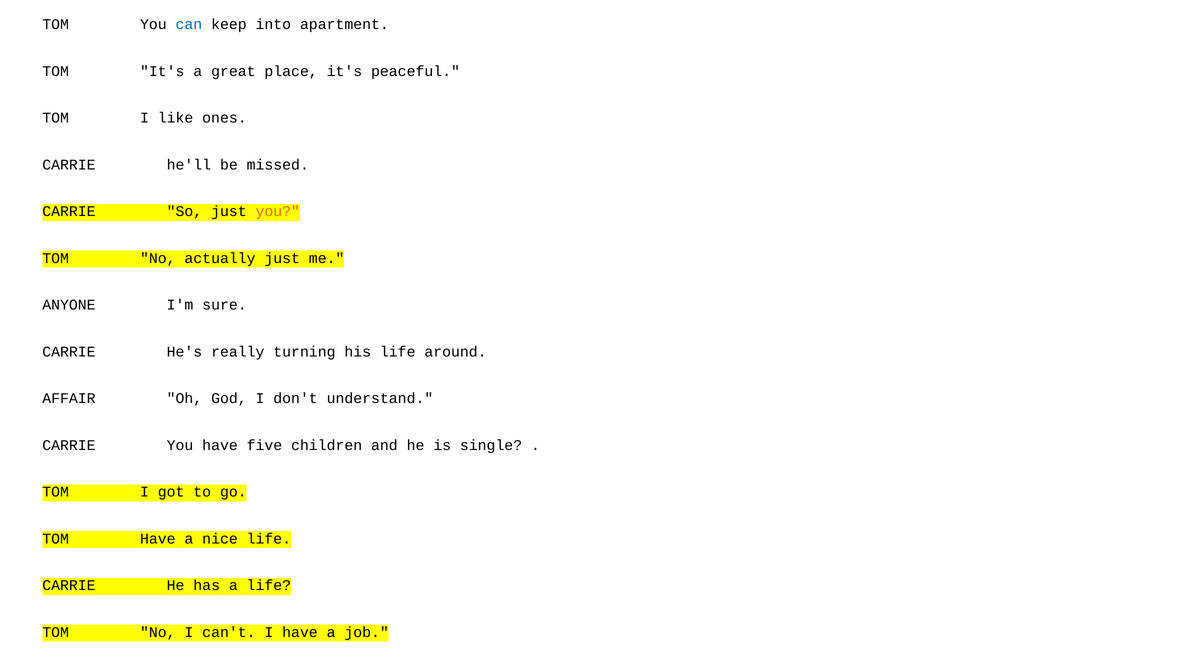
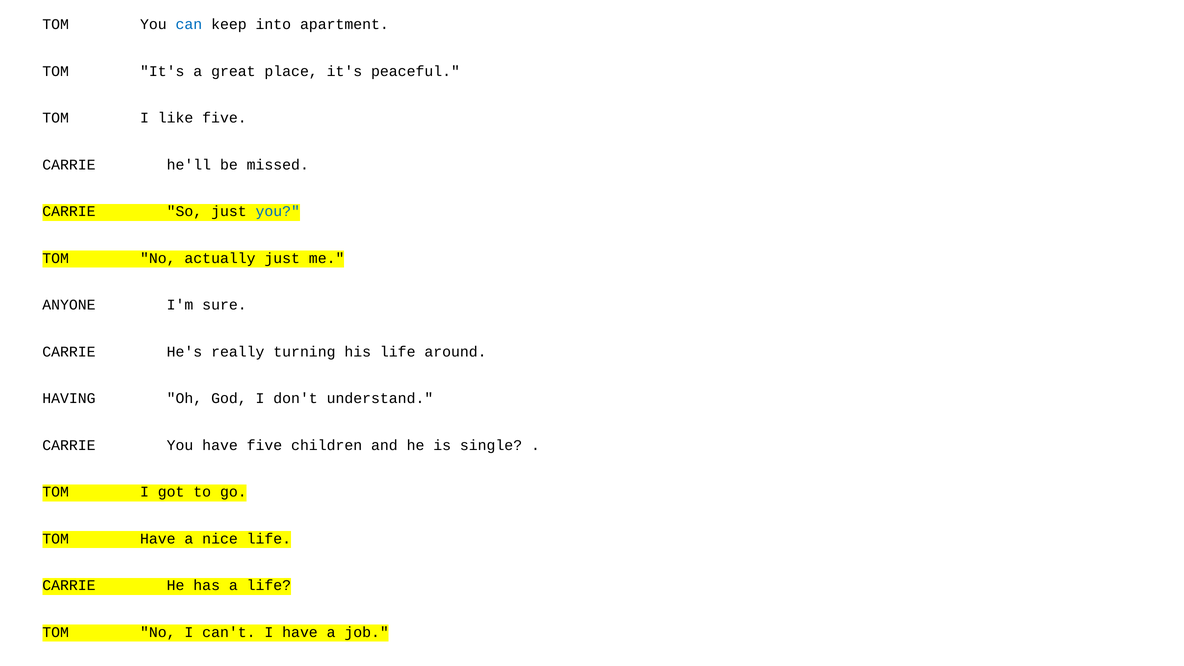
like ones: ones -> five (224, 118)
you colour: orange -> blue (278, 211)
AFFAIR: AFFAIR -> HAVING (69, 398)
